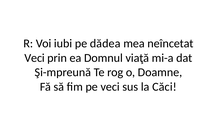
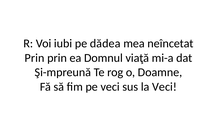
Veci: Veci -> Prin (34, 58)
la Căci: Căci -> Veci (164, 87)
